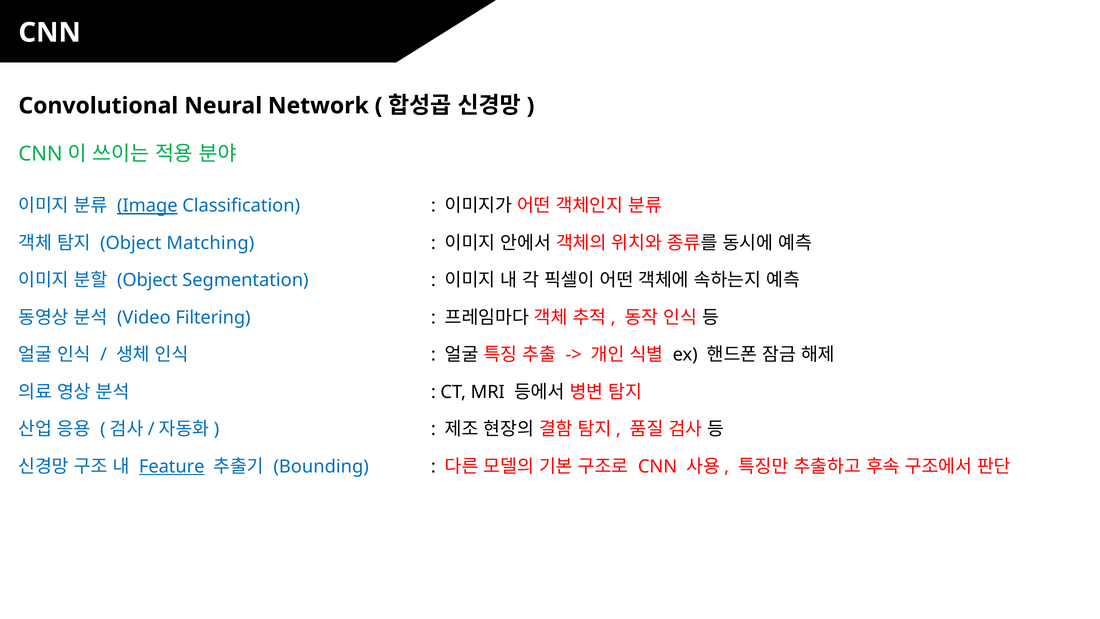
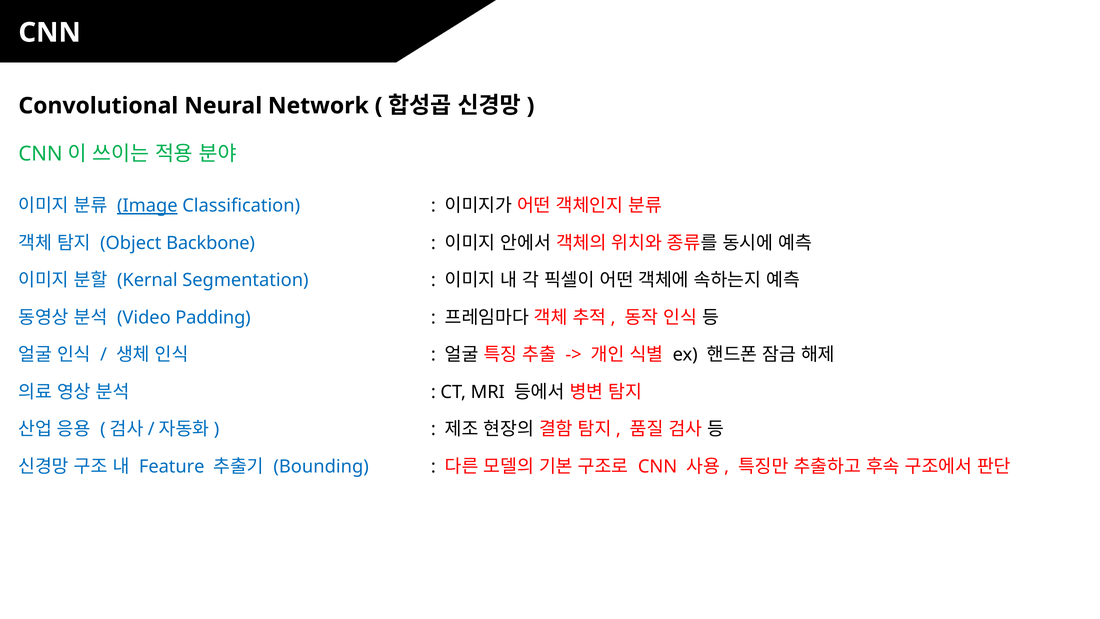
Matching: Matching -> Backbone (211, 243)
Object: Object -> Kernal (147, 280)
Filtering: Filtering -> Padding (213, 317)
Feature underline: present -> none (172, 466)
